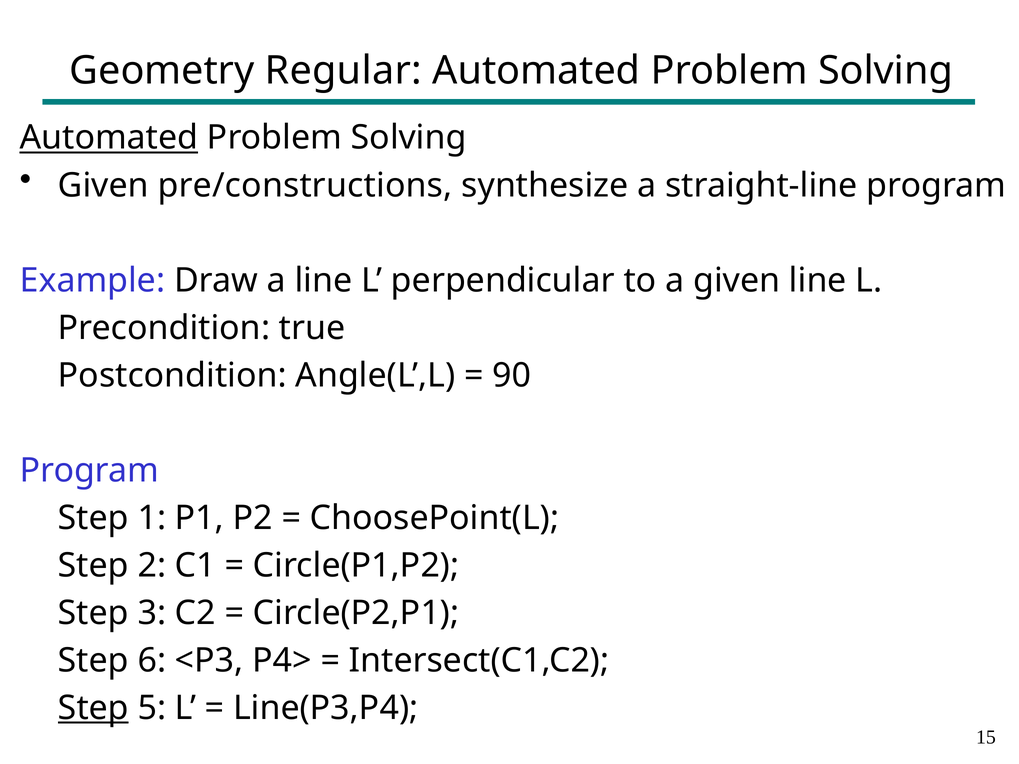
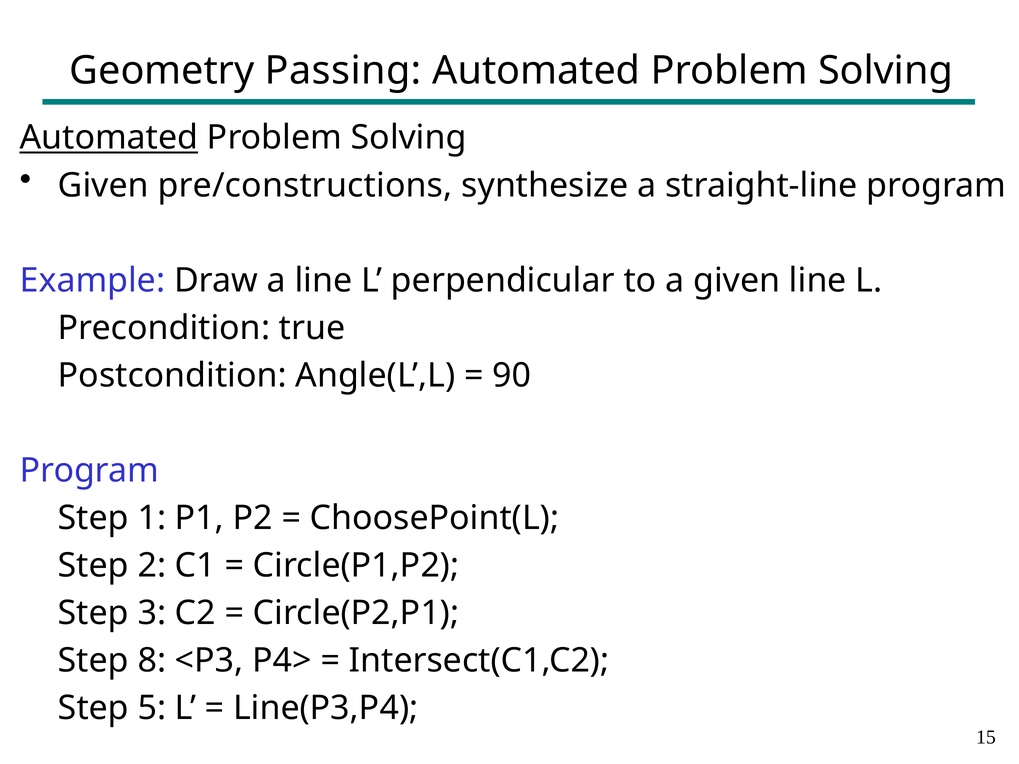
Regular: Regular -> Passing (343, 71)
6: 6 -> 8 (152, 661)
Step underline: present -> none (93, 708)
